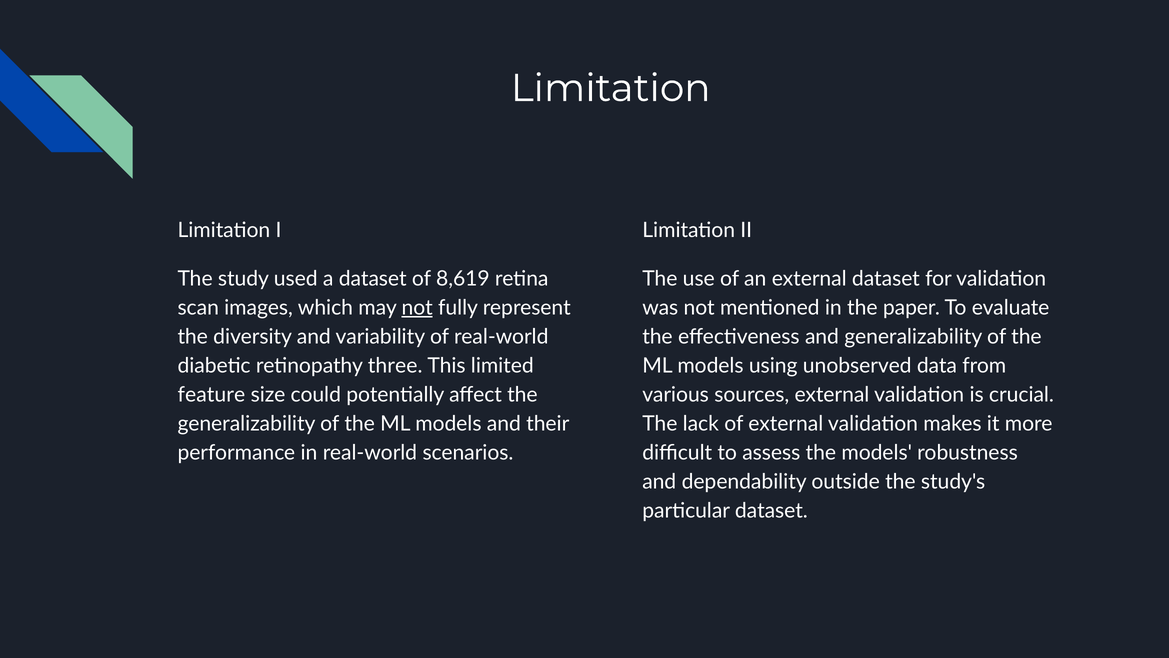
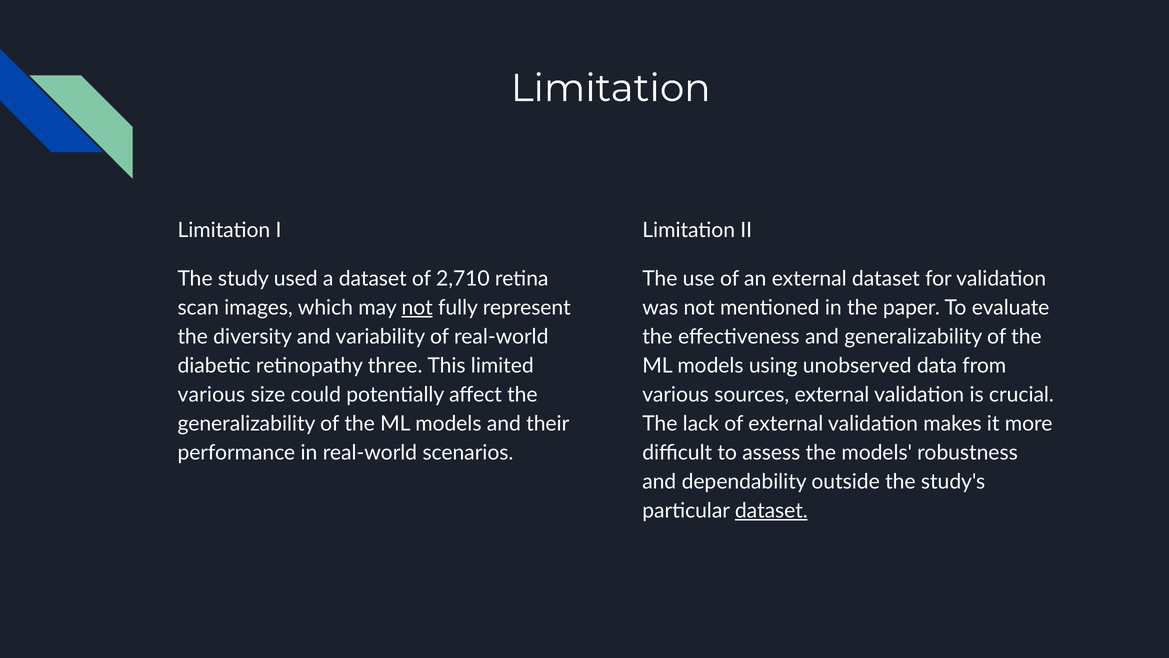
8,619: 8,619 -> 2,710 (463, 278)
feature: feature -> various (211, 394)
dataset underline: none -> present (771, 510)
